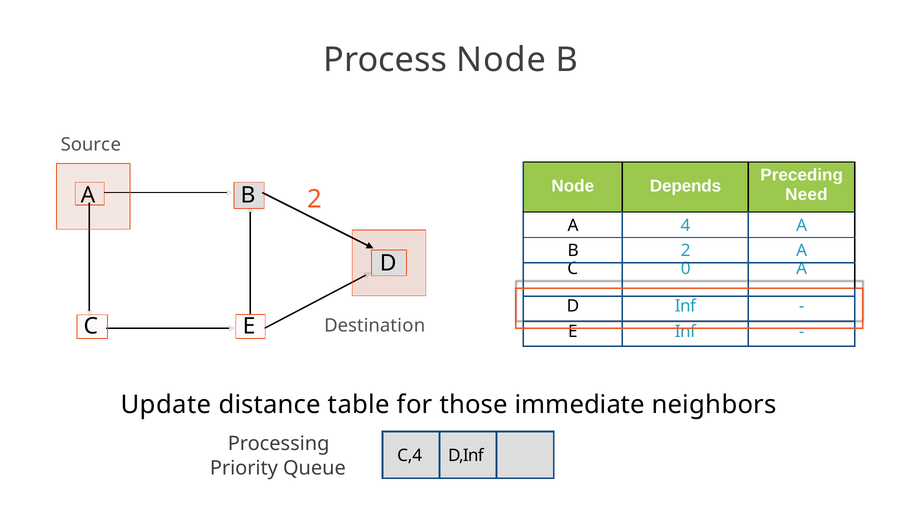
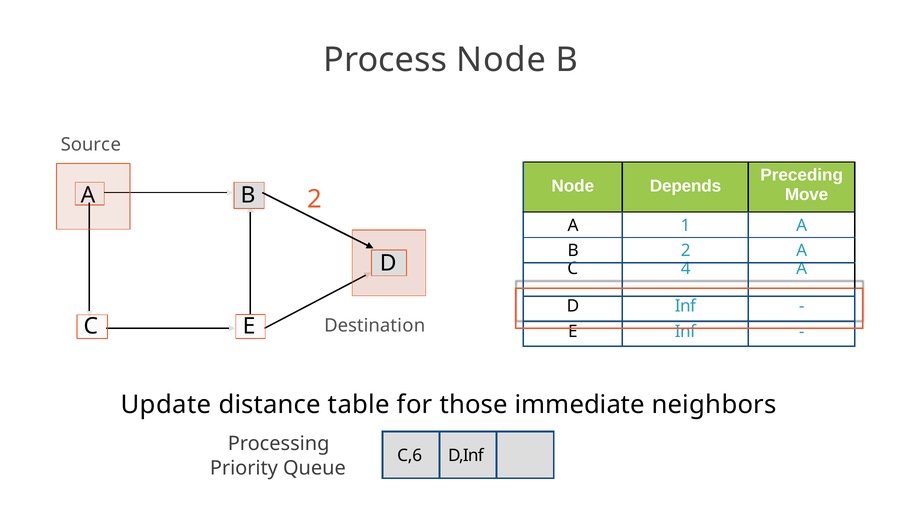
Need: Need -> Move (807, 194)
4: 4 -> 1 (685, 225)
0: 0 -> 4 (686, 269)
C,4: C,4 -> C,6 (410, 456)
